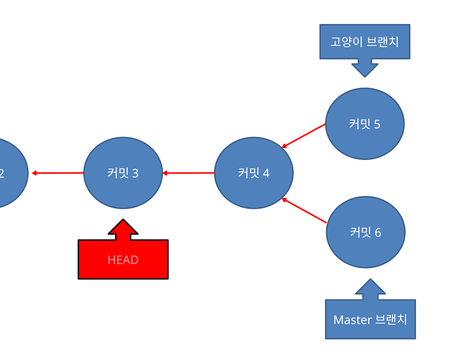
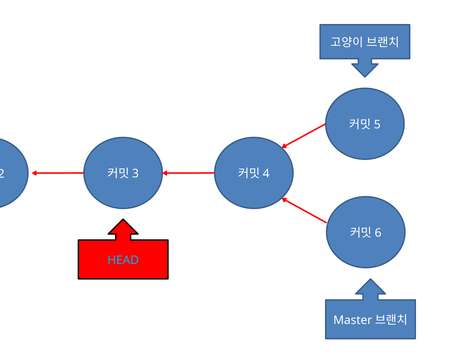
HEAD colour: pink -> light blue (123, 260)
